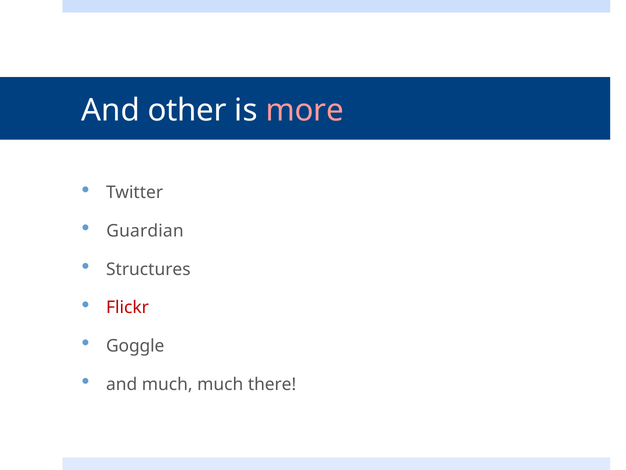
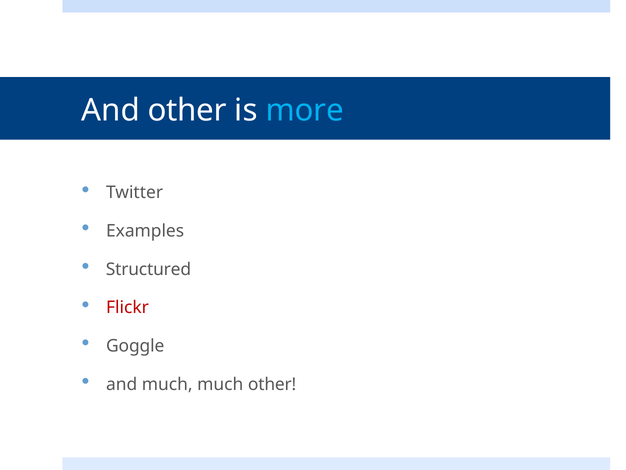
more colour: pink -> light blue (305, 110)
Guardian: Guardian -> Examples (145, 231)
Structures: Structures -> Structured (148, 269)
much there: there -> other (272, 384)
